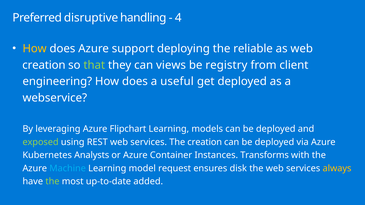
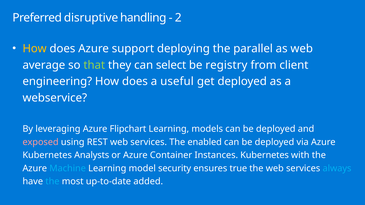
4: 4 -> 2 (178, 18)
reliable: reliable -> parallel (253, 49)
creation: creation -> average (44, 65)
views: views -> select (171, 65)
exposed colour: light green -> pink (41, 142)
The creation: creation -> enabled (205, 142)
Instances Transforms: Transforms -> Kubernetes (265, 155)
request: request -> security (175, 169)
disk: disk -> true (238, 169)
always colour: yellow -> light blue (337, 169)
the colour: light green -> light blue (52, 182)
